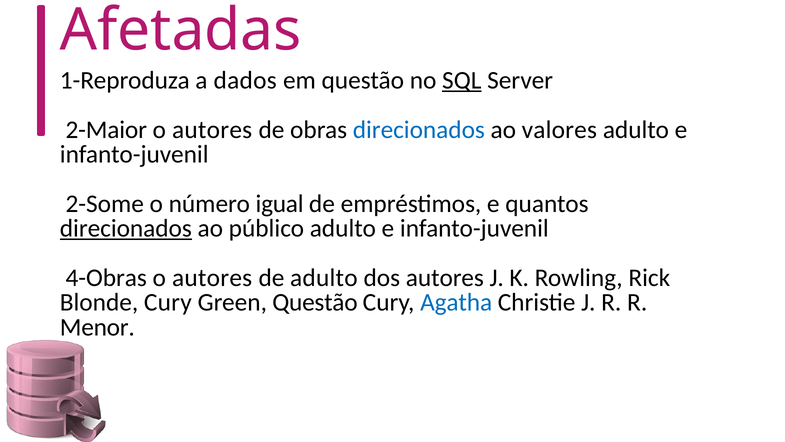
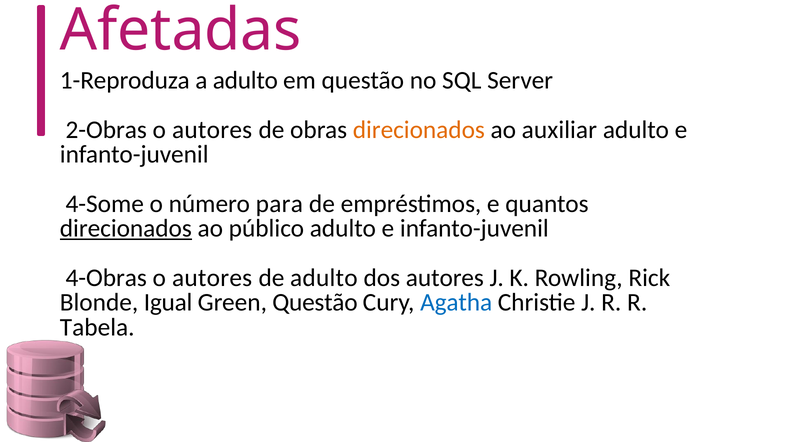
a dados: dados -> adulto (245, 80)
SQL underline: present -> none (462, 80)
2-Maior: 2-Maior -> 2-Obras (106, 130)
direcionados colour: blue -> orange (419, 130)
valores: valores -> auxiliar (559, 130)
2-Some: 2-Some -> 4-Some (105, 204)
igual: igual -> para (279, 204)
Blonde Cury: Cury -> Igual (168, 302)
Menor: Menor -> Tabela (97, 327)
